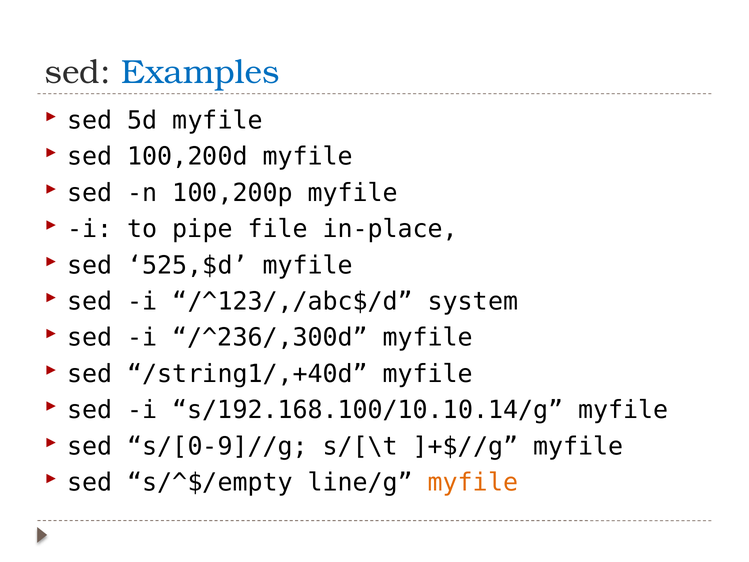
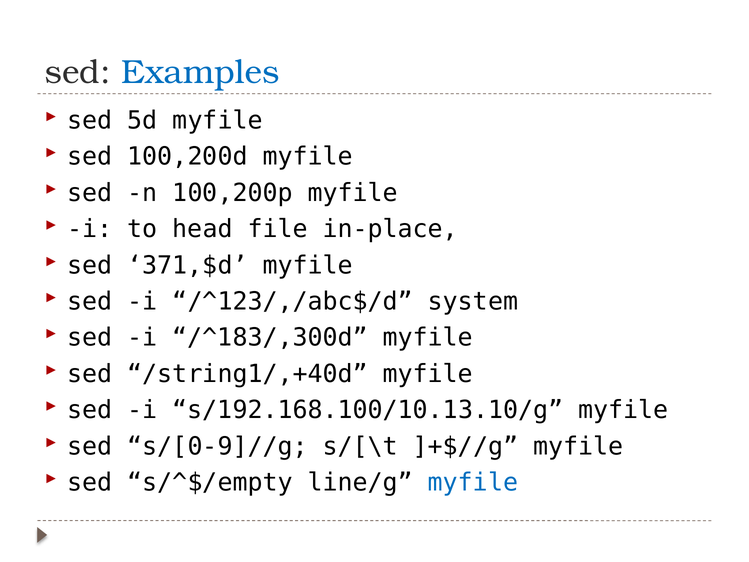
pipe: pipe -> head (202, 229)
525,$d: 525,$d -> 371,$d (187, 265)
/^236/,300d: /^236/,300d -> /^183/,300d (270, 338)
s/192.168.100/10.10.14/g: s/192.168.100/10.10.14/g -> s/192.168.100/10.13.10/g (368, 410)
myfile colour: orange -> blue (473, 482)
